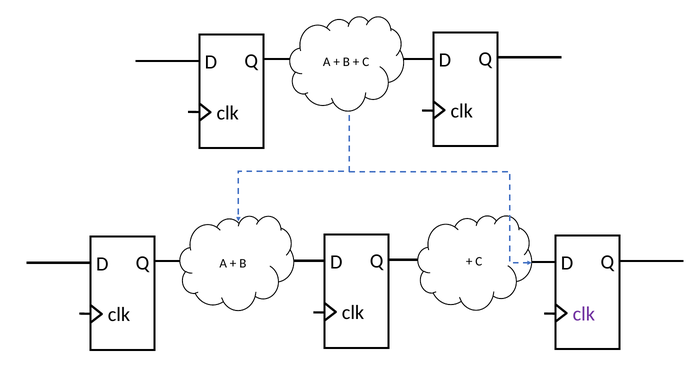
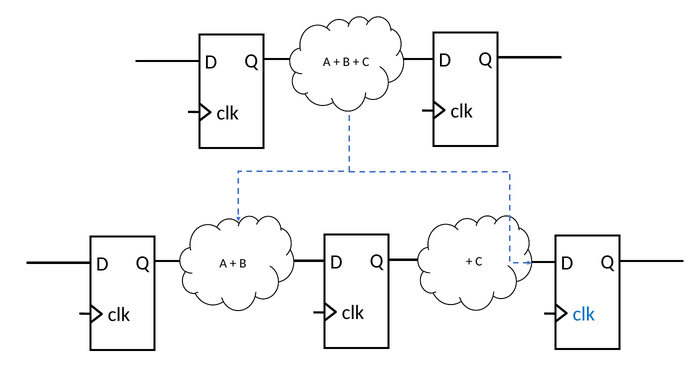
clk colour: purple -> blue (584, 314)
